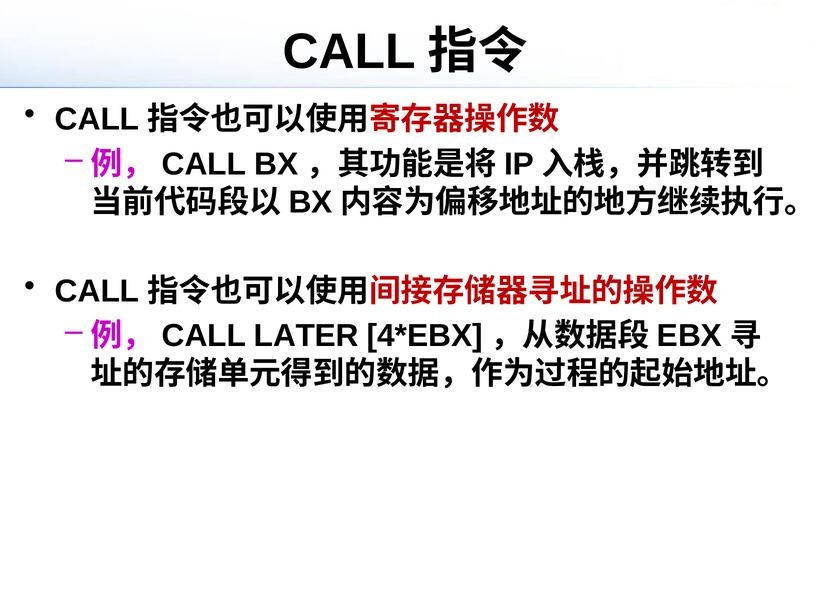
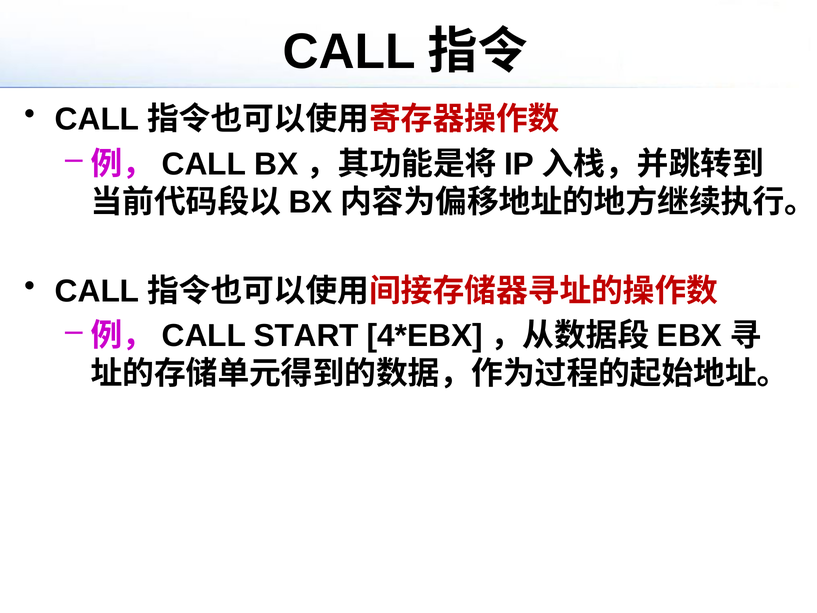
LATER: LATER -> START (306, 336)
